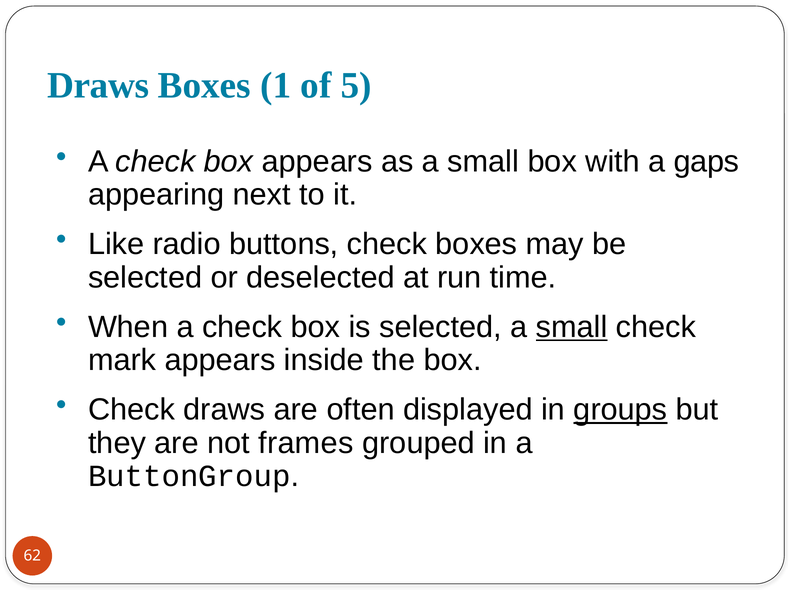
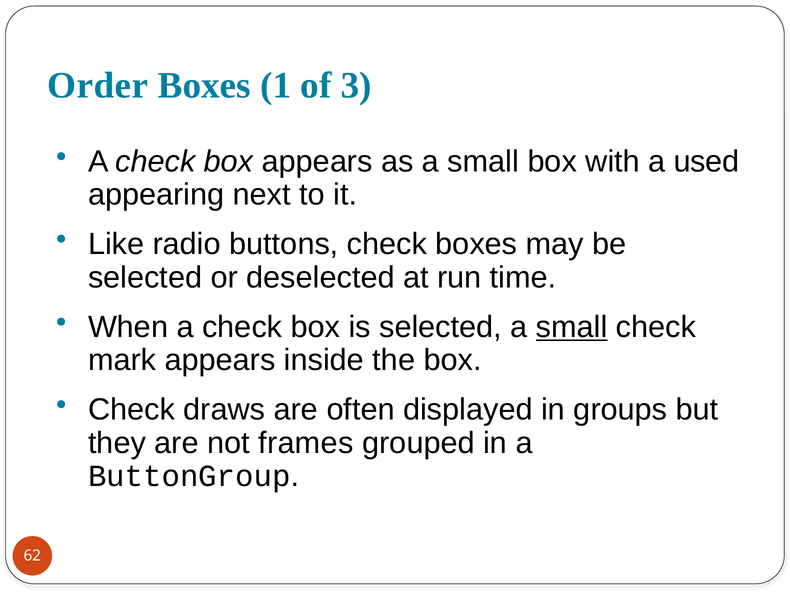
Draws: Draws -> Order (98, 86)
5: 5 -> 3 (356, 86)
gaps: gaps -> used (707, 162)
groups underline: present -> none (620, 410)
